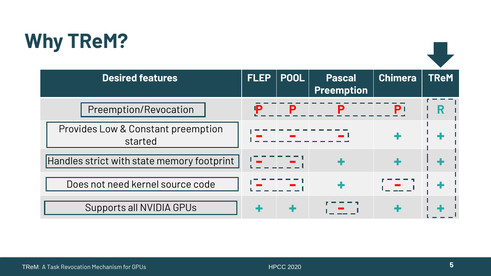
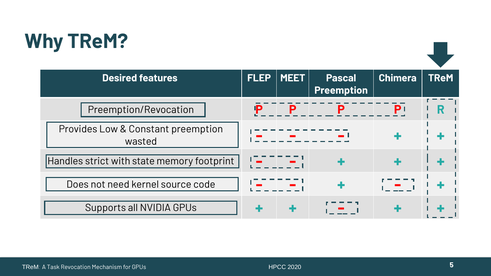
POOL: POOL -> MEET (293, 78)
started: started -> wasted (141, 142)
